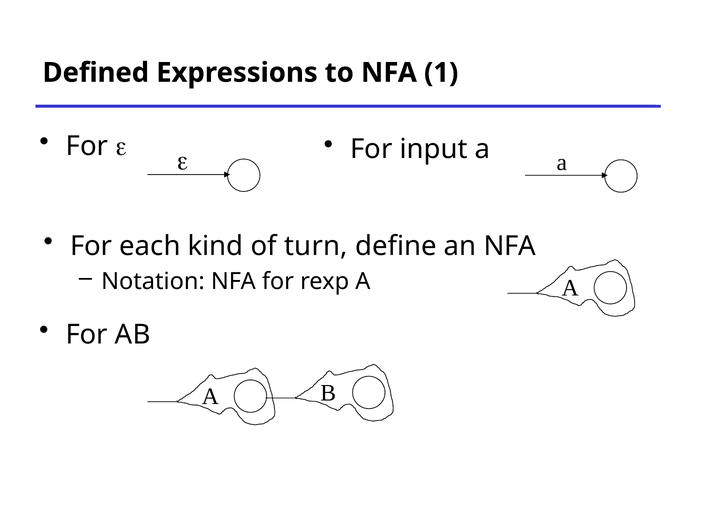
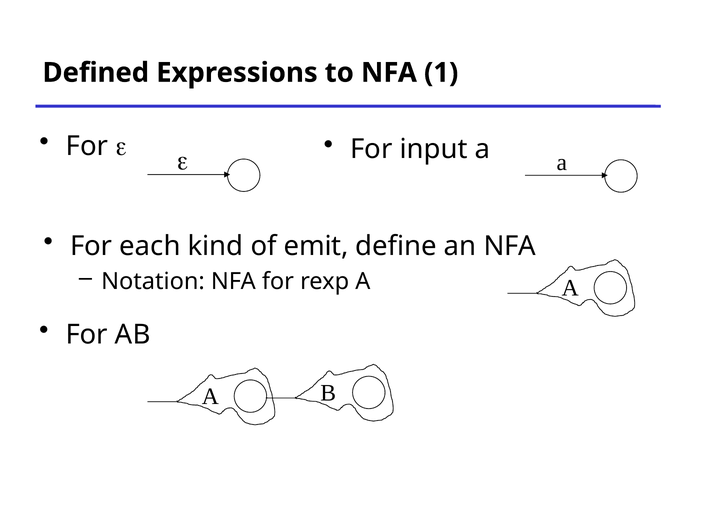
turn: turn -> emit (316, 246)
